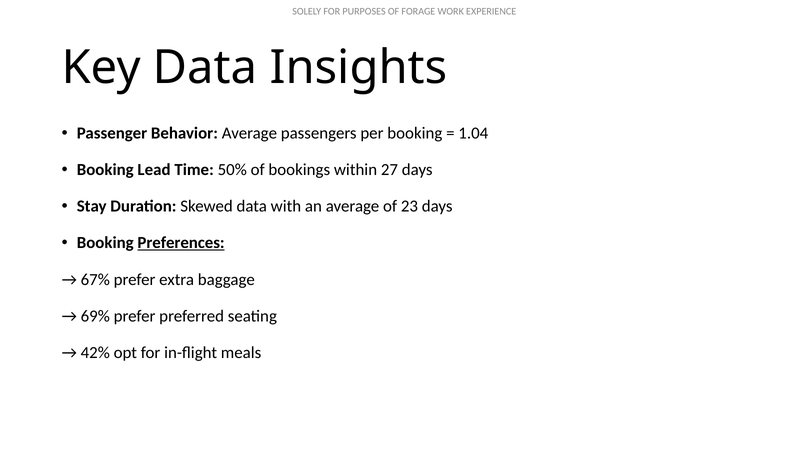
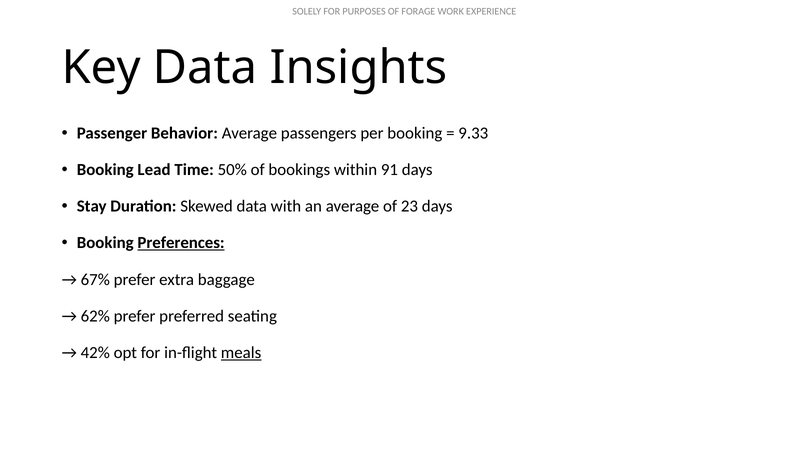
1.04: 1.04 -> 9.33 (473, 133)
27: 27 -> 91 (389, 170)
69%: 69% -> 62% (95, 316)
meals underline: none -> present (241, 353)
